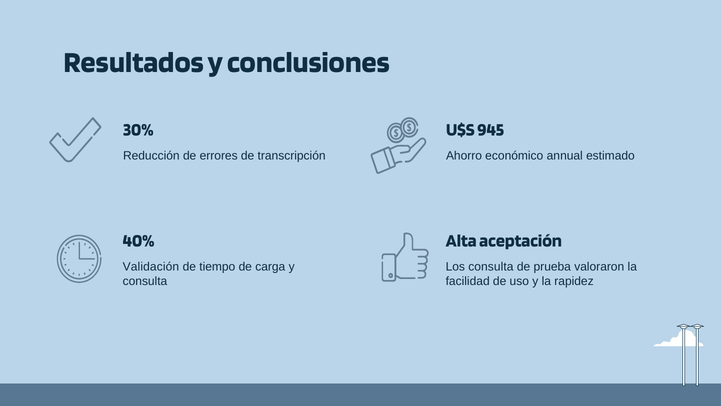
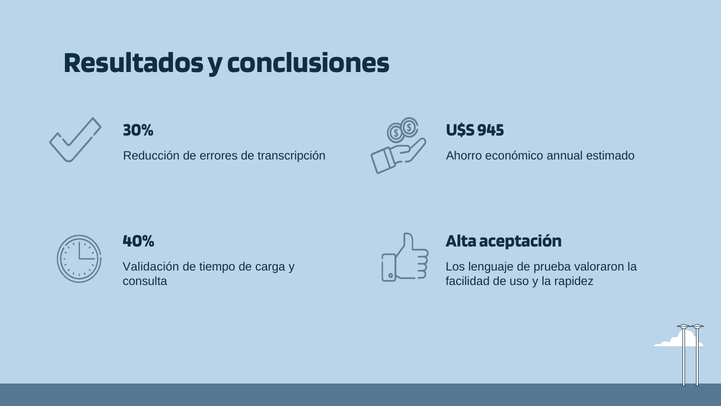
Los consulta: consulta -> lenguaje (491, 266)
